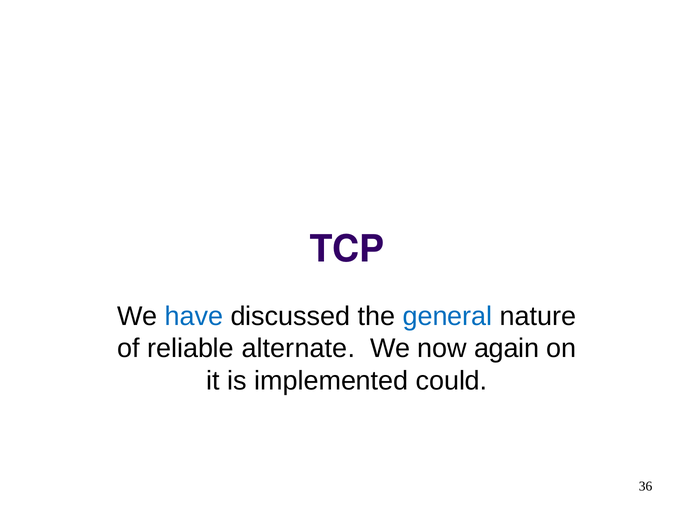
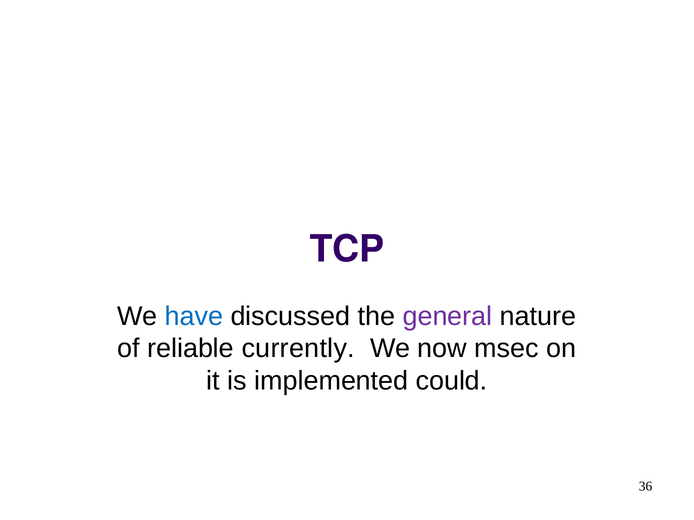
general colour: blue -> purple (447, 317)
alternate: alternate -> currently (298, 349)
again: again -> msec (507, 349)
